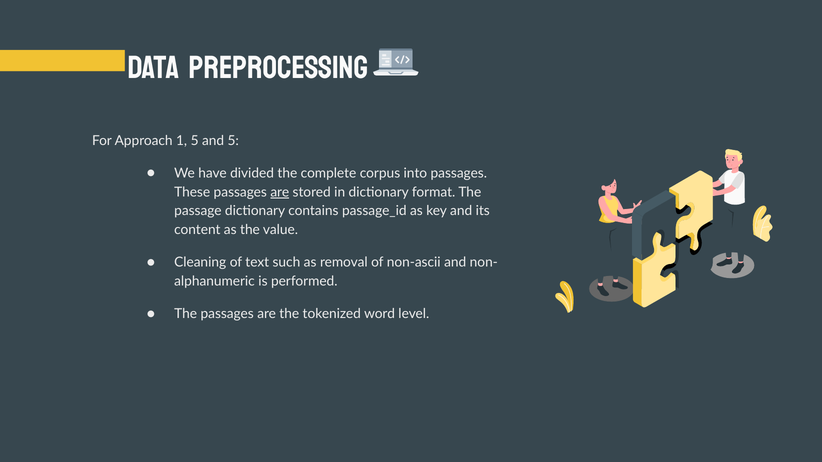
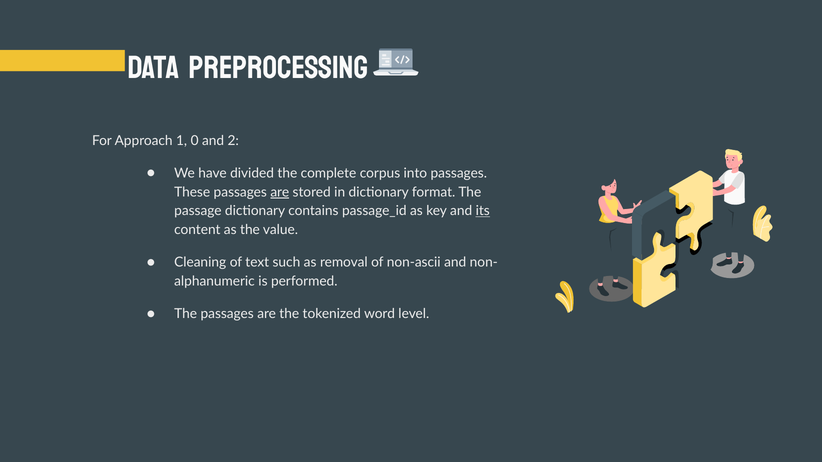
1 5: 5 -> 0 (195, 141)
and 5: 5 -> 2 (233, 141)
its underline: none -> present (483, 211)
